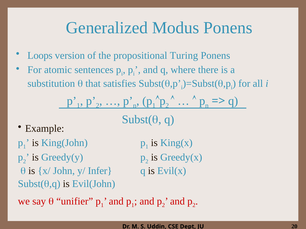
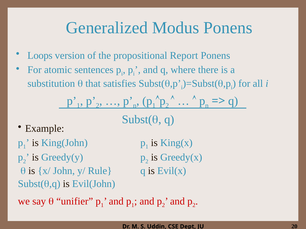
Turing: Turing -> Report (184, 56)
Infer: Infer -> Rule (100, 171)
